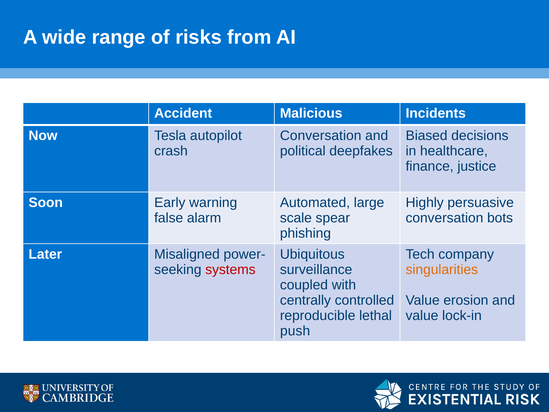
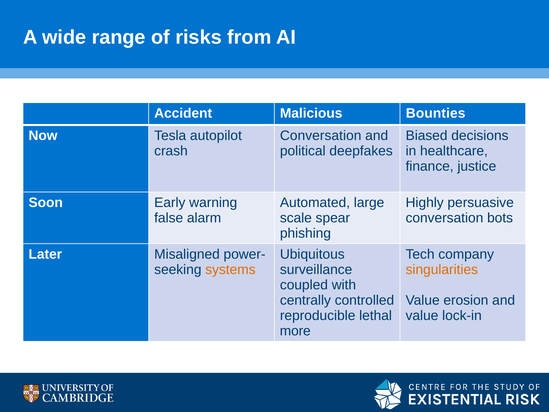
Incidents: Incidents -> Bounties (436, 113)
systems colour: red -> orange (230, 269)
push: push -> more (295, 331)
